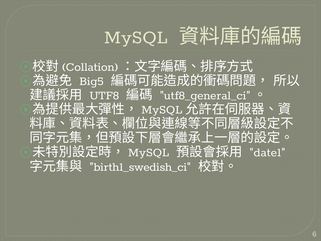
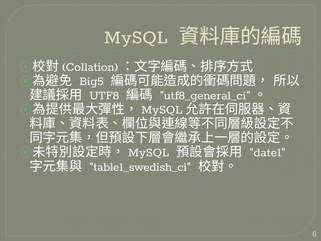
birth1_swedish_ci: birth1_swedish_ci -> table1_swedish_ci (140, 166)
